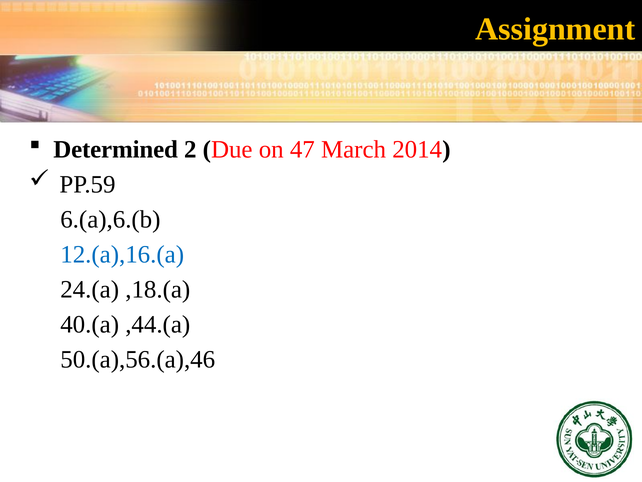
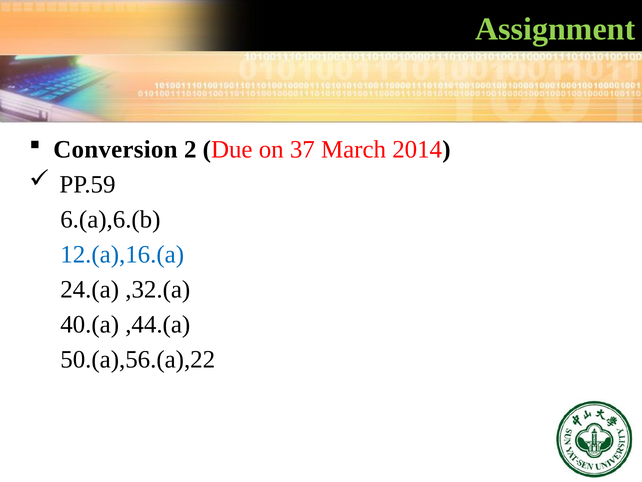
Assignment colour: yellow -> light green (555, 29)
Determined: Determined -> Conversion (115, 149)
47: 47 -> 37 (302, 149)
,18.(a: ,18.(a -> ,32.(a (158, 289)
50.(a),56.(a),46: 50.(a),56.(a),46 -> 50.(a),56.(a),22 (138, 359)
